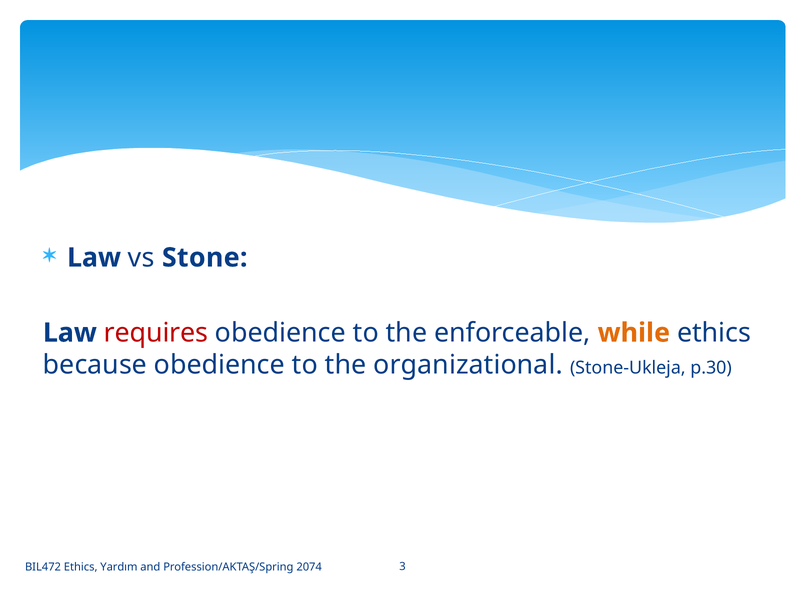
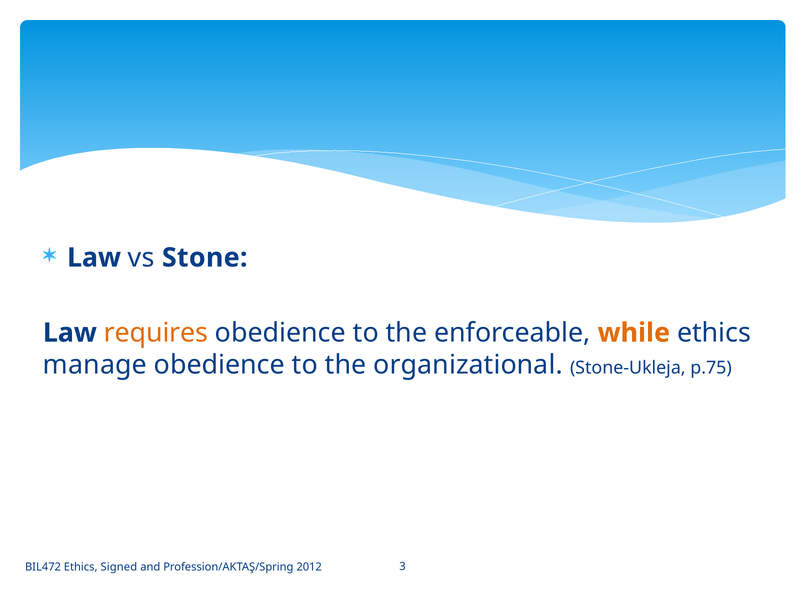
requires colour: red -> orange (156, 333)
because: because -> manage (95, 365)
p.30: p.30 -> p.75 (711, 368)
Yardım: Yardım -> Signed (119, 567)
2074: 2074 -> 2012 (309, 567)
